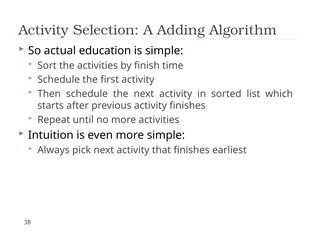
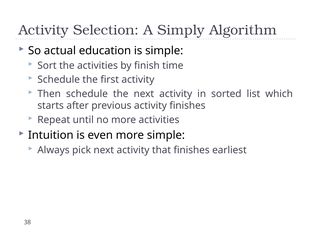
Adding: Adding -> Simply (181, 30)
